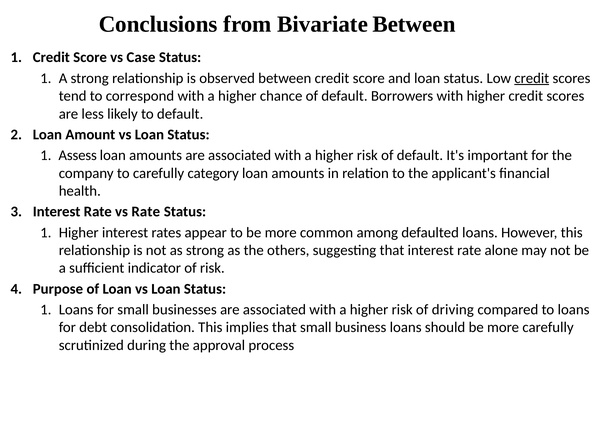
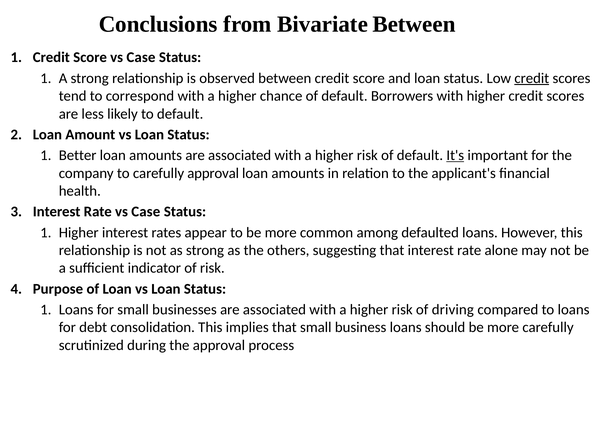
Assess: Assess -> Better (78, 155)
It's underline: none -> present (455, 155)
carefully category: category -> approval (213, 173)
Rate vs Rate: Rate -> Case (146, 212)
